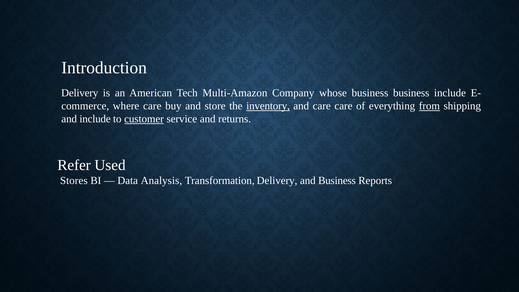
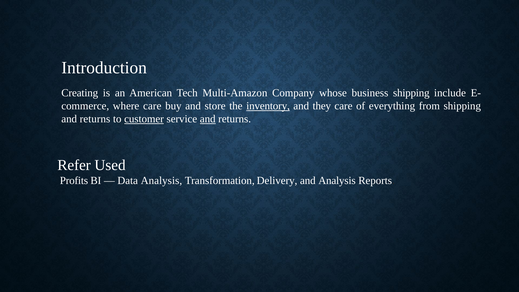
Delivery: Delivery -> Creating (80, 93)
business business: business -> shipping (411, 93)
and care: care -> they (322, 106)
from underline: present -> none (429, 106)
include: include -> returns (95, 119)
and underline: none -> present (208, 119)
Stores: Stores -> Profits (74, 180)
and Business: Business -> Analysis (337, 180)
